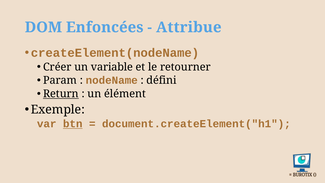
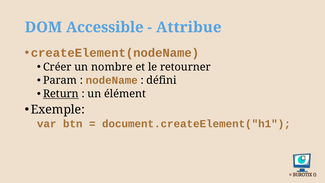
Enfoncées: Enfoncées -> Accessible (105, 27)
variable: variable -> nombre (112, 67)
btn underline: present -> none (73, 124)
